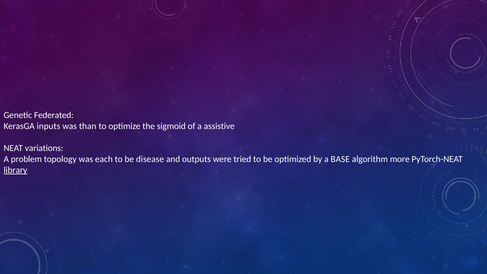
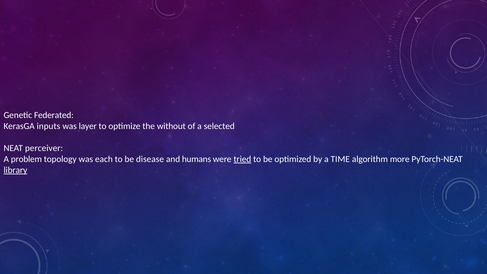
than: than -> layer (88, 126)
sigmoid: sigmoid -> without (171, 126)
assistive: assistive -> selected (219, 126)
variations: variations -> perceiver (44, 148)
outputs: outputs -> humans (197, 159)
tried underline: none -> present (242, 159)
BASE: BASE -> TIME (340, 159)
